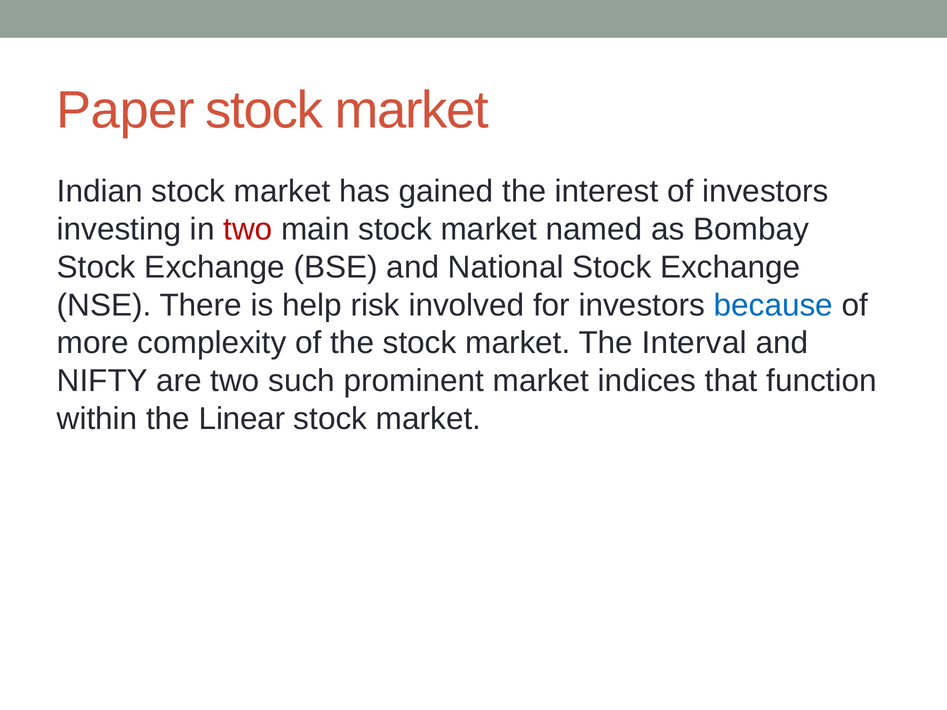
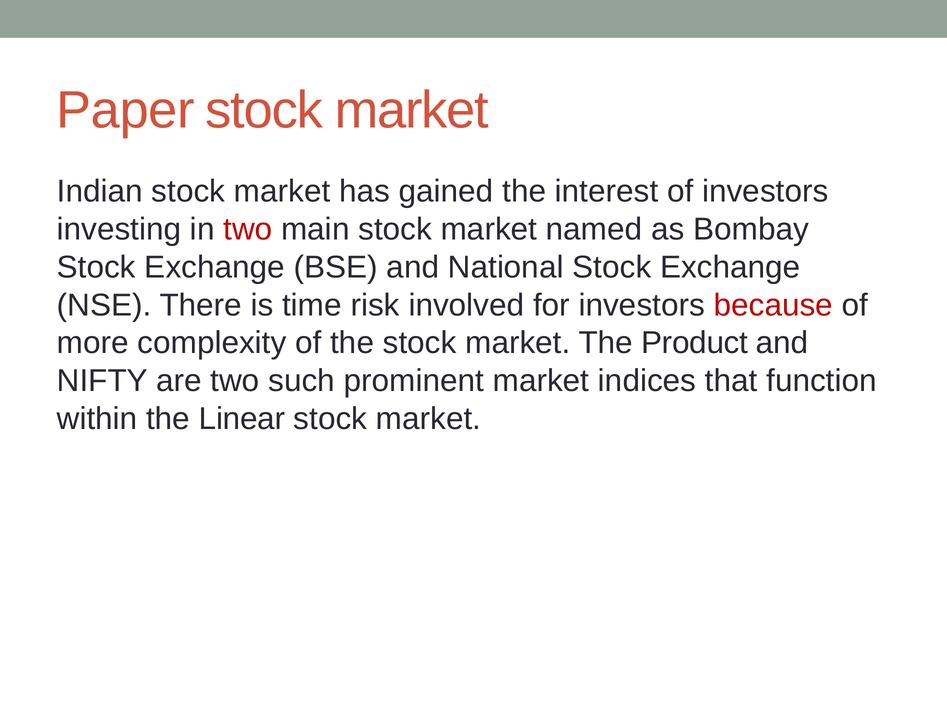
help: help -> time (312, 305)
because colour: blue -> red (773, 305)
Interval: Interval -> Product (695, 343)
